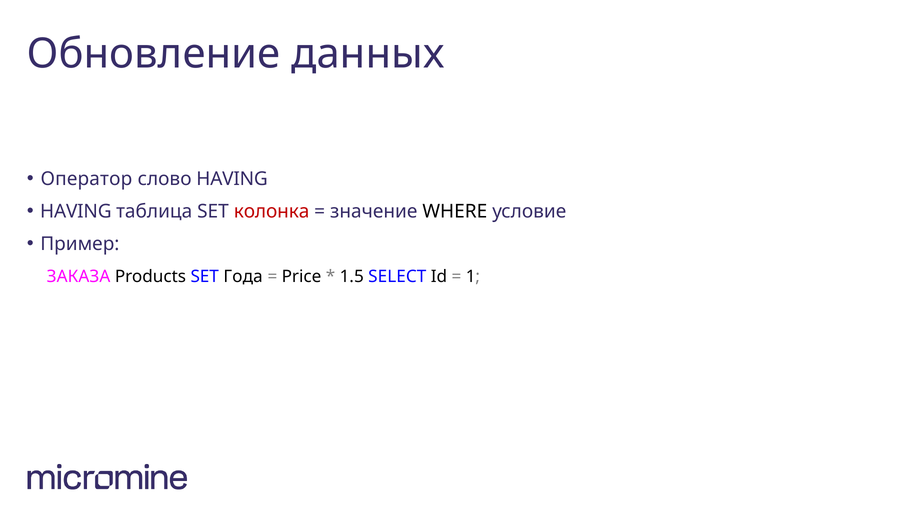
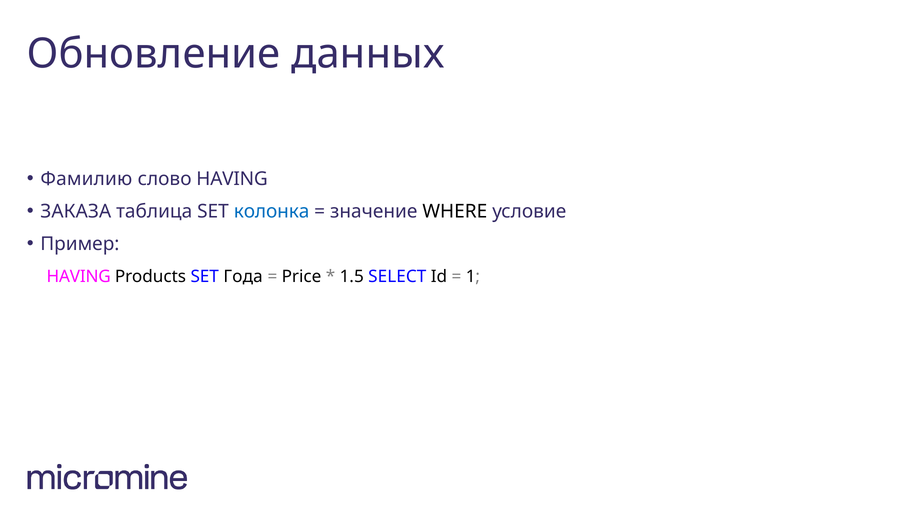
Оператор: Оператор -> Фамилию (86, 179)
HAVING: HAVING -> ЗАКАЗА (76, 211)
колонка colour: red -> blue (272, 211)
ЗАКАЗА: ЗАКАЗА -> HAVING (79, 277)
